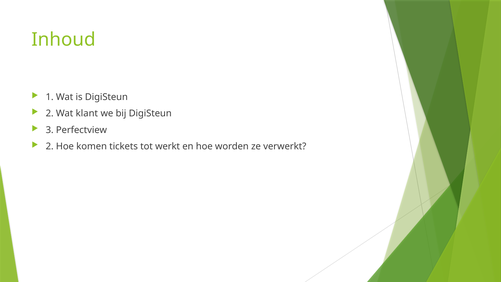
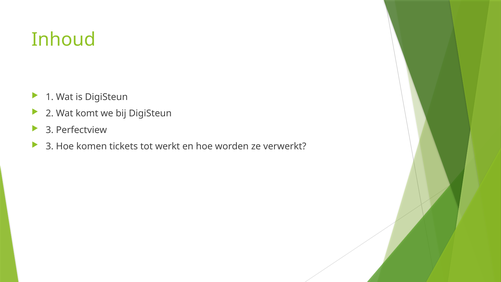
klant: klant -> komt (87, 113)
2: 2 -> 3 (50, 146)
